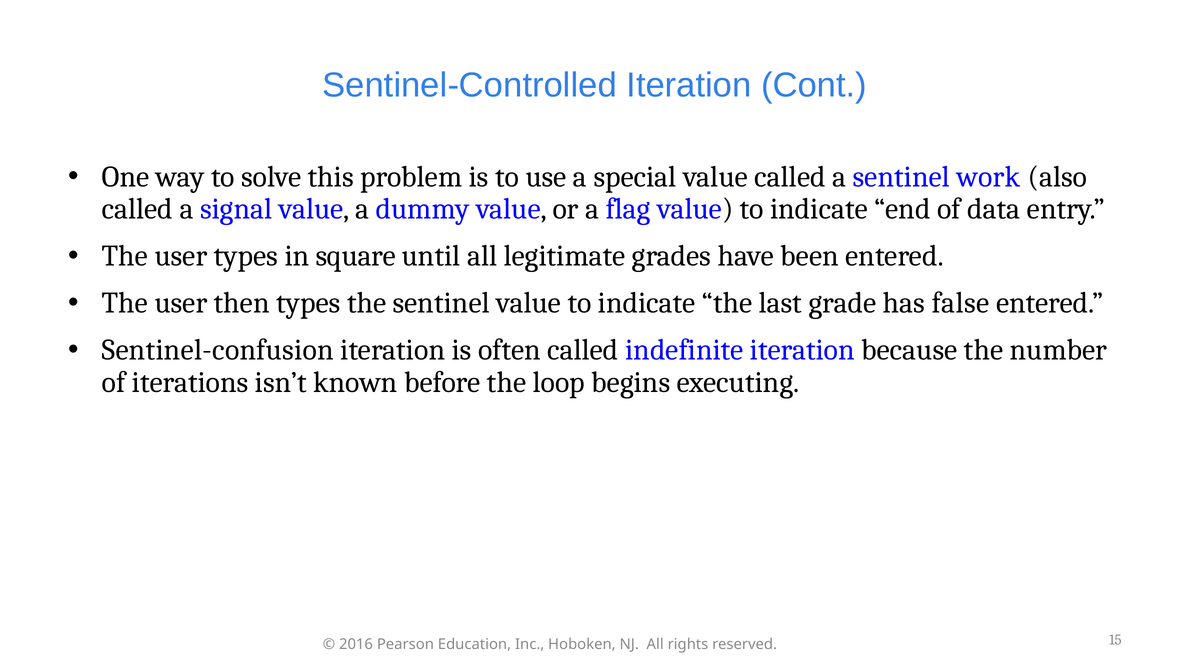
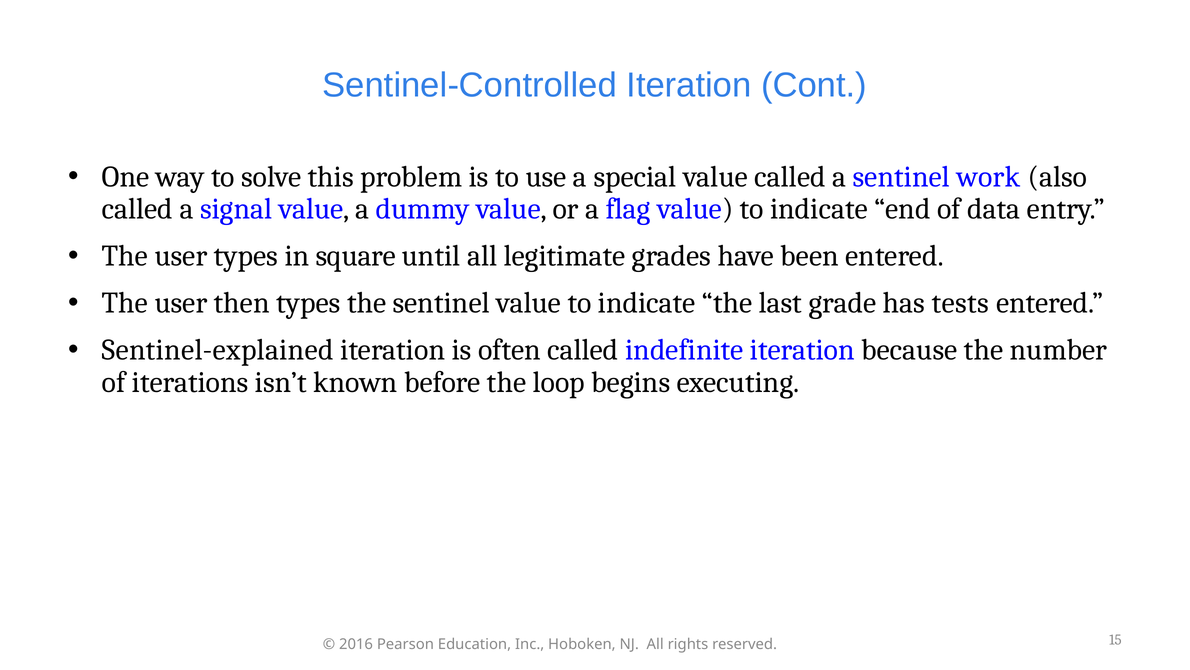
false: false -> tests (960, 303)
Sentinel-confusion: Sentinel-confusion -> Sentinel-explained (218, 350)
